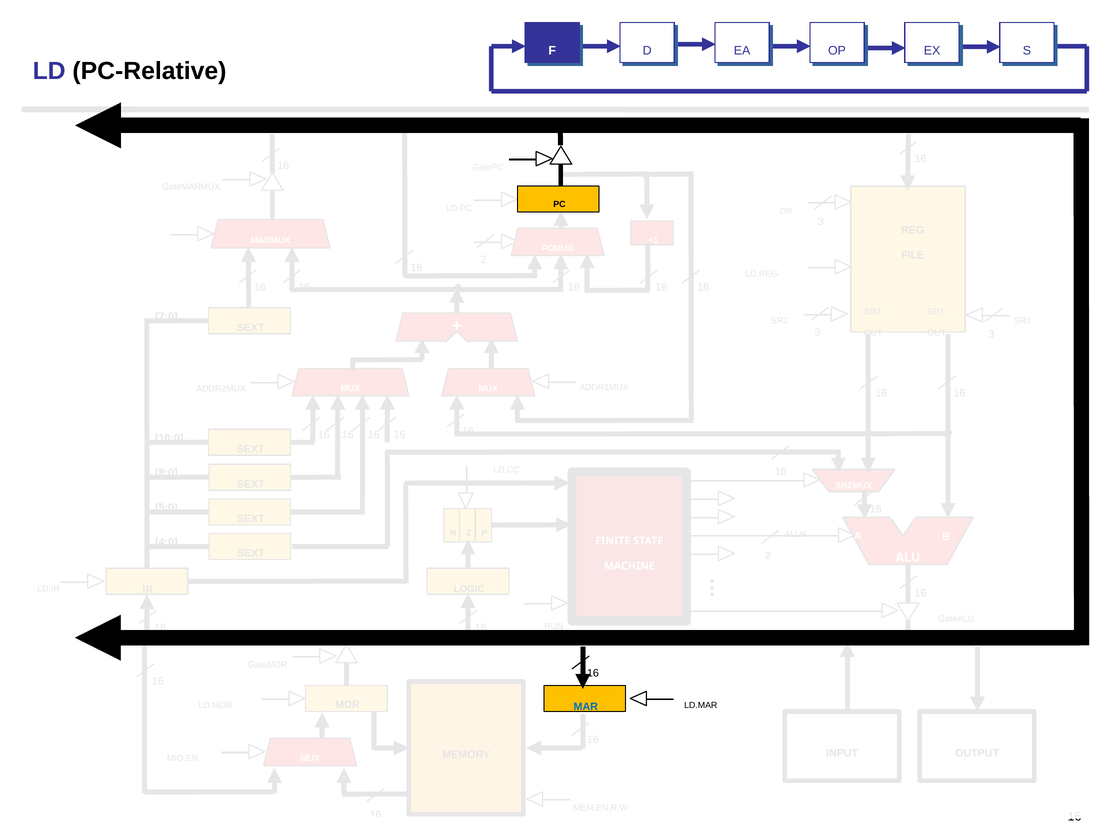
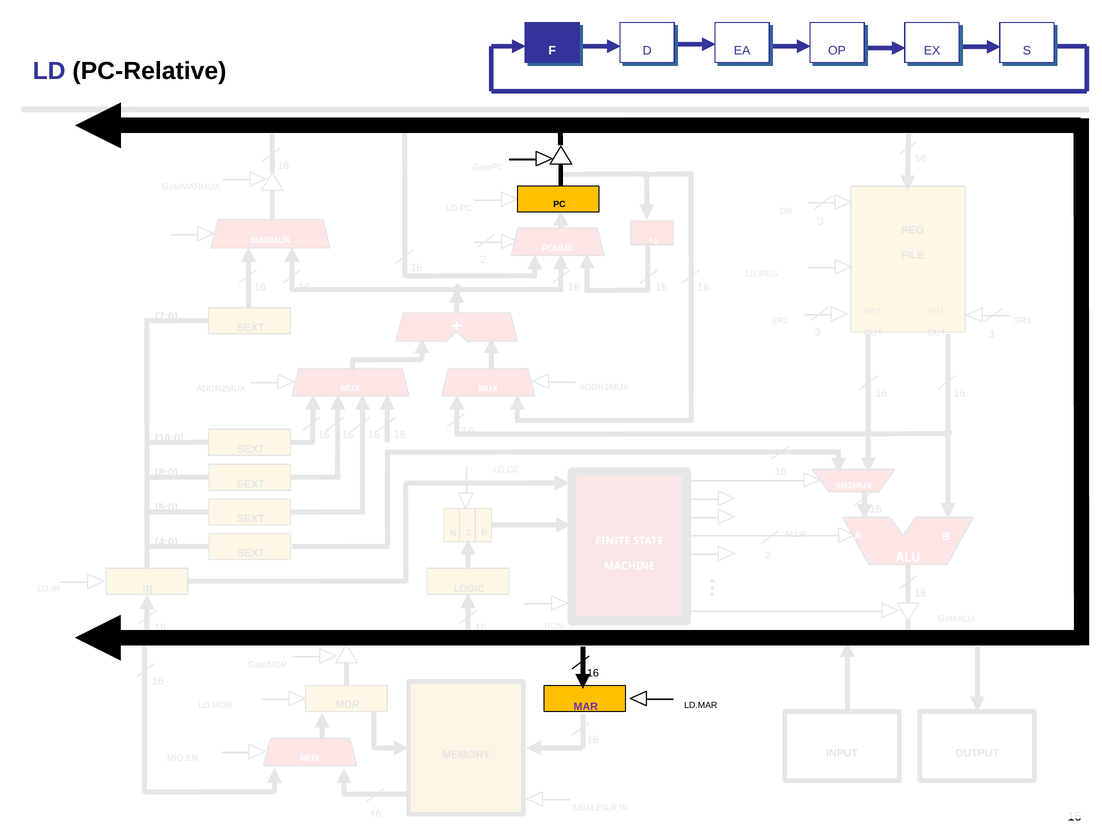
MAR colour: blue -> purple (586, 706)
